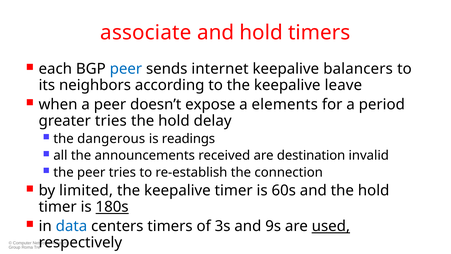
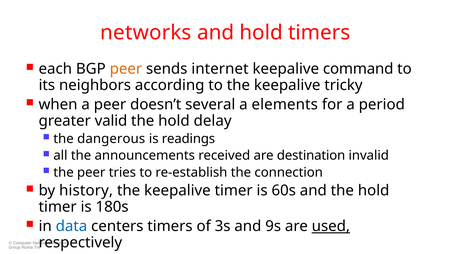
associate: associate -> networks (146, 33)
peer colour: blue -> orange (126, 69)
balancers: balancers -> command (358, 69)
leave: leave -> tricky (343, 85)
expose: expose -> several (210, 104)
greater tries: tries -> valid (111, 121)
limited: limited -> history (86, 190)
180s underline: present -> none (112, 207)
